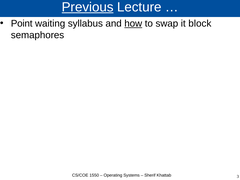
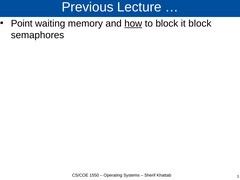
Previous underline: present -> none (88, 7)
syllabus: syllabus -> memory (85, 23)
to swap: swap -> block (167, 23)
